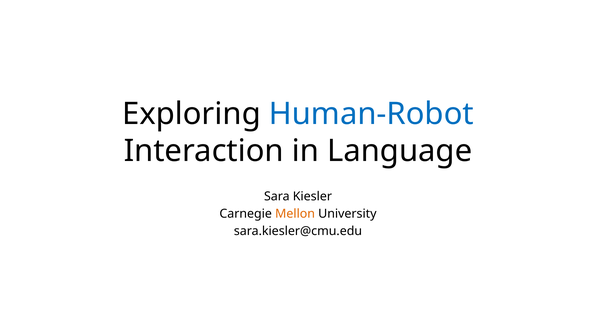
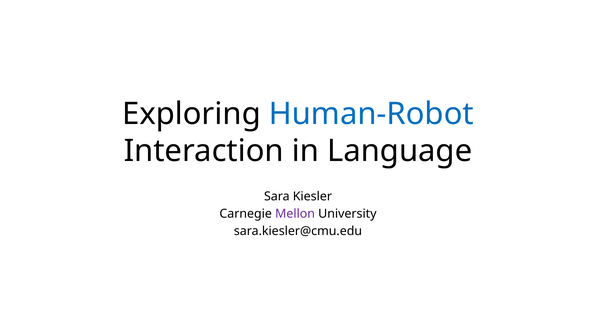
Mellon colour: orange -> purple (295, 214)
